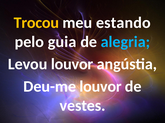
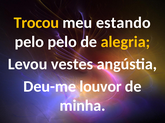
pelo guia: guia -> pelo (62, 42)
alegria colour: light blue -> yellow (125, 42)
Levou louvor: louvor -> vestes (72, 64)
vestes: vestes -> minha (83, 106)
